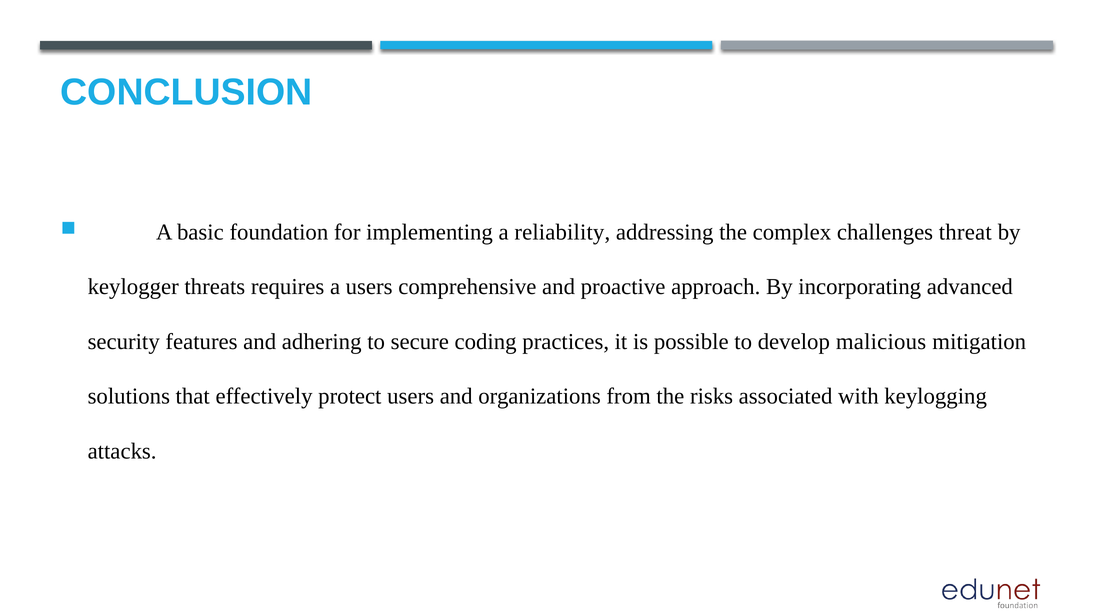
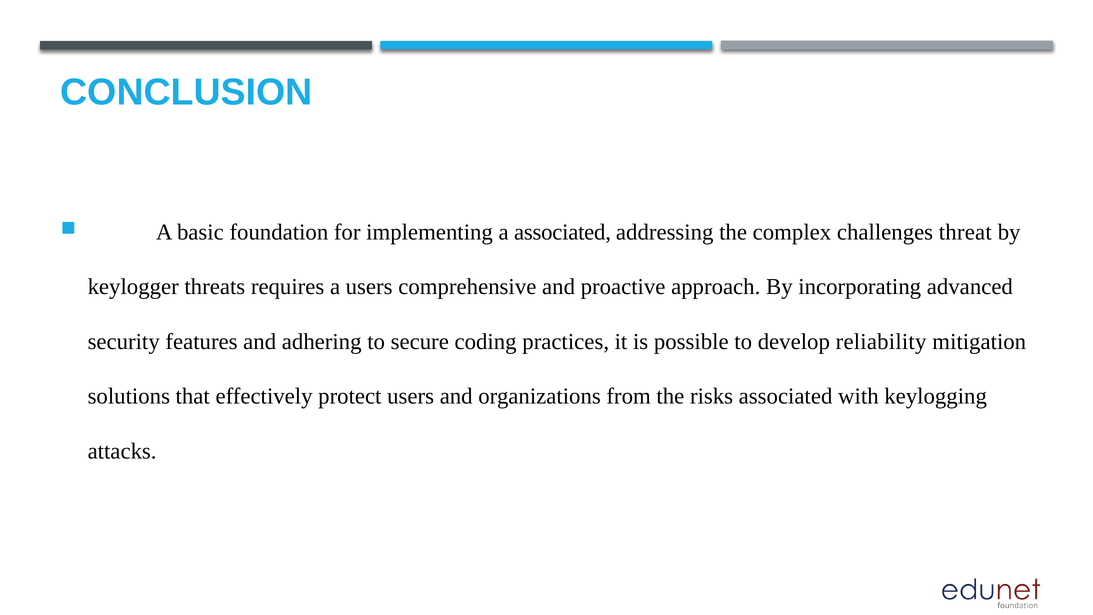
a reliability: reliability -> associated (563, 232)
malicious: malicious -> reliability (881, 341)
